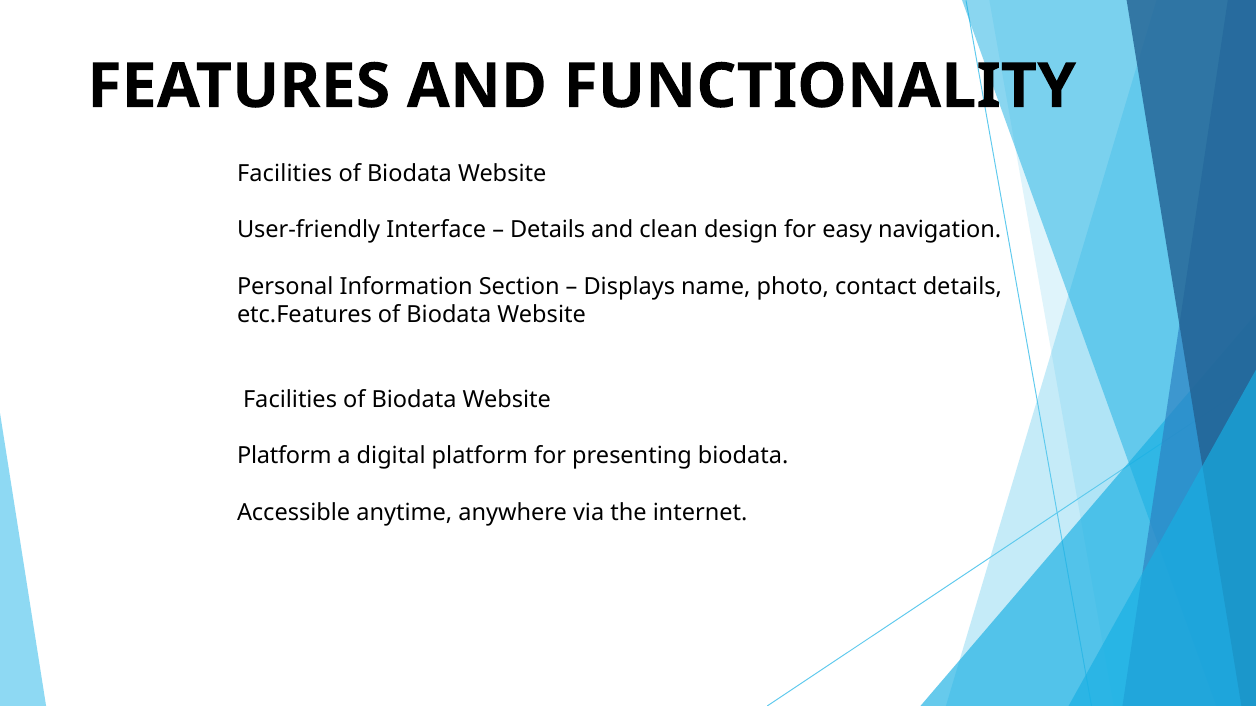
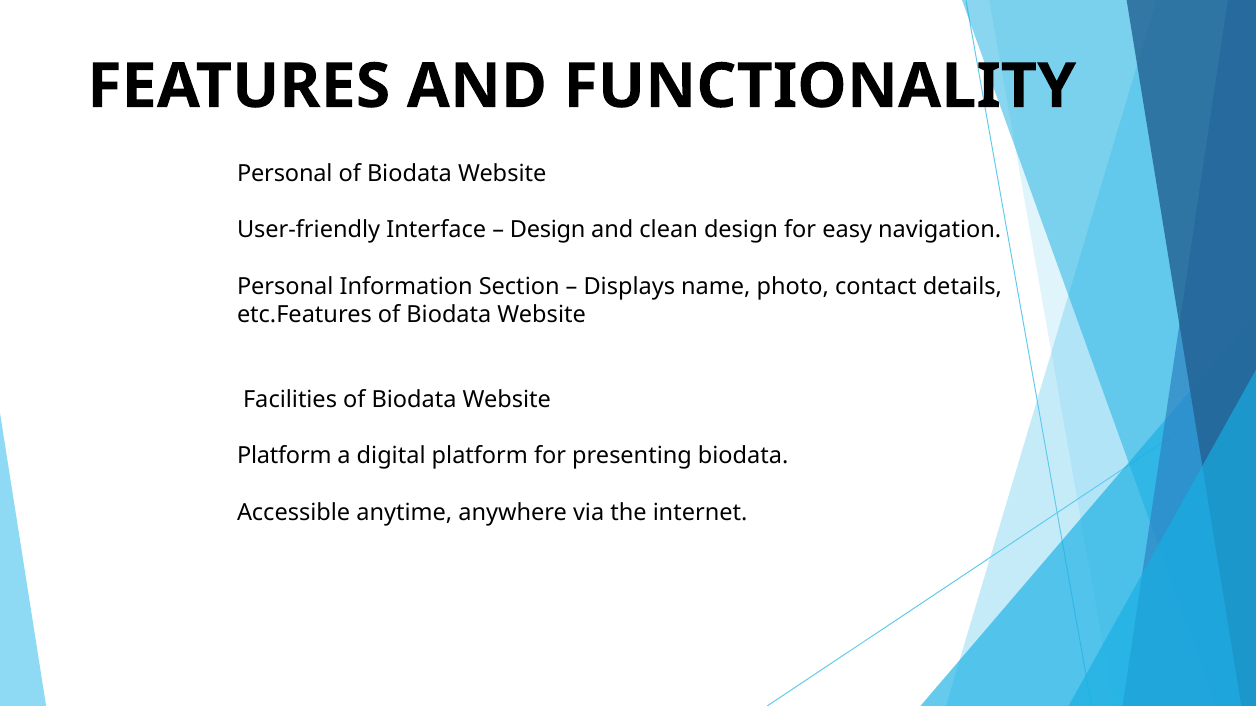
Facilities: Facilities -> Personal (285, 174)
Details: Details -> Design (548, 230)
